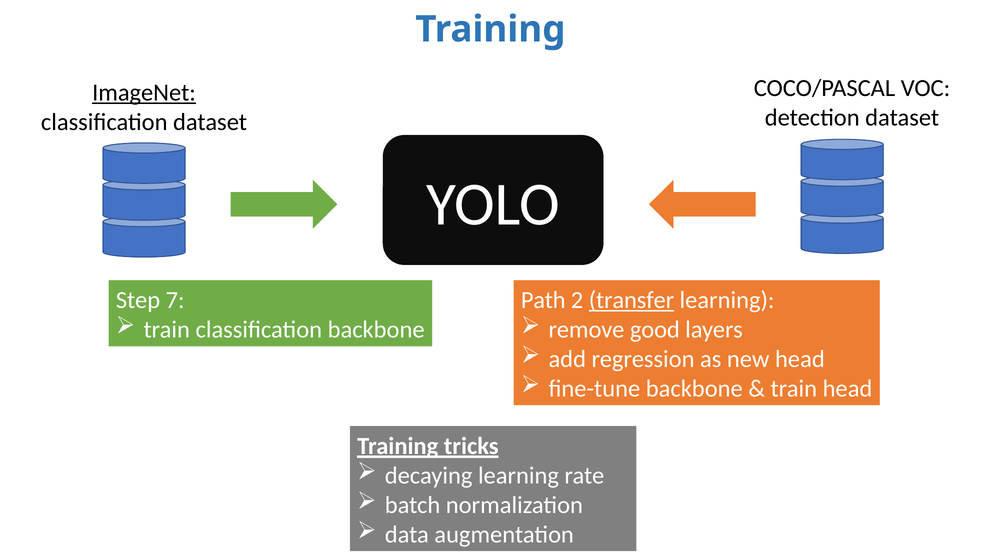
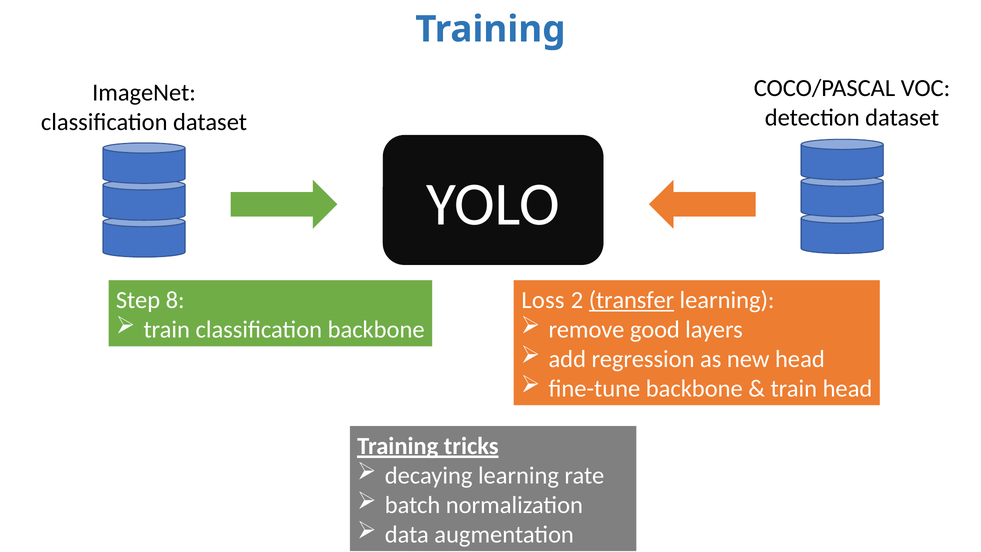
ImageNet underline: present -> none (144, 92)
7: 7 -> 8 (175, 300)
Path: Path -> Loss (543, 300)
